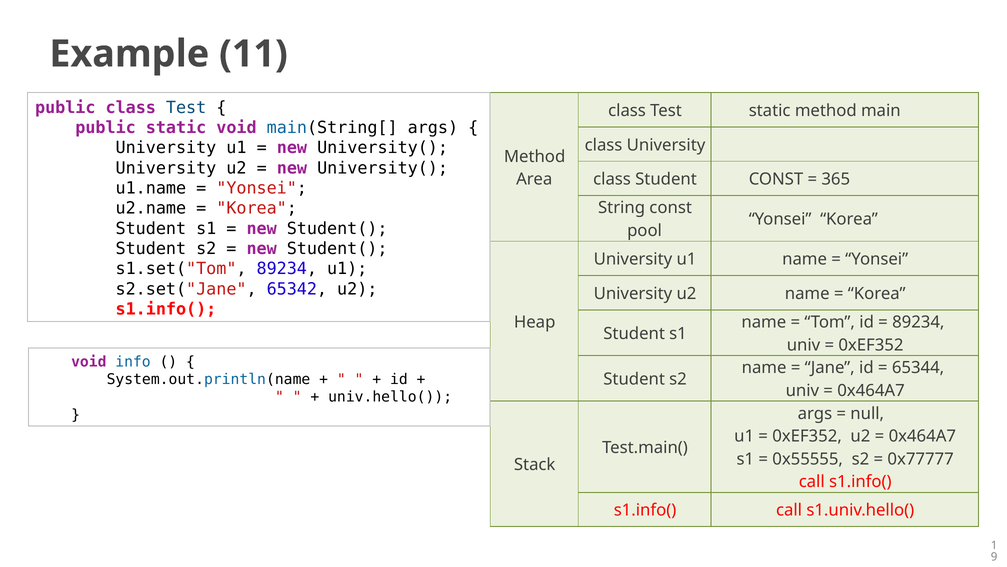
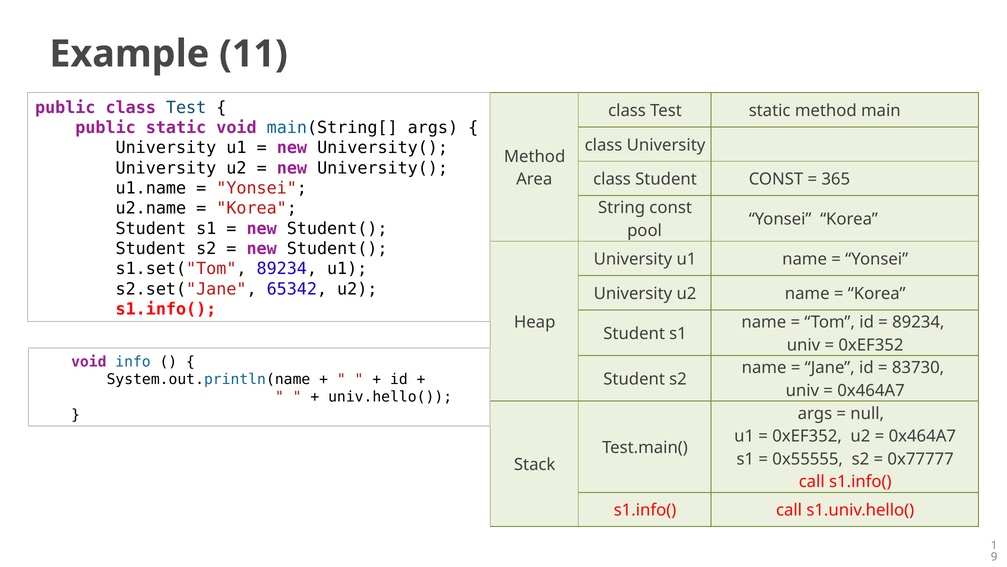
65344: 65344 -> 83730 (918, 367)
